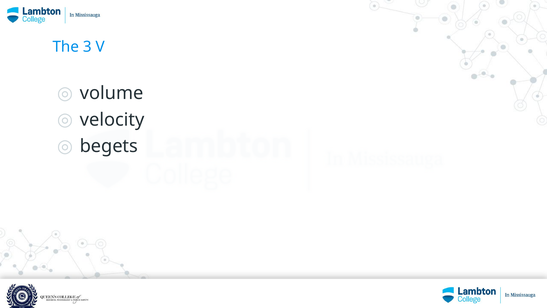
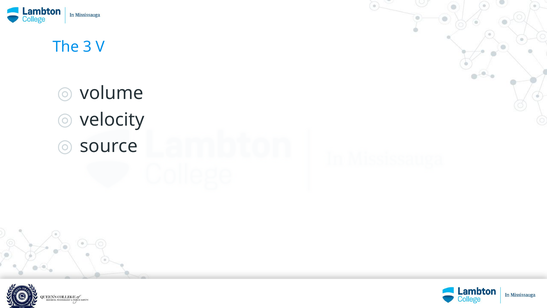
begets: begets -> source (109, 146)
